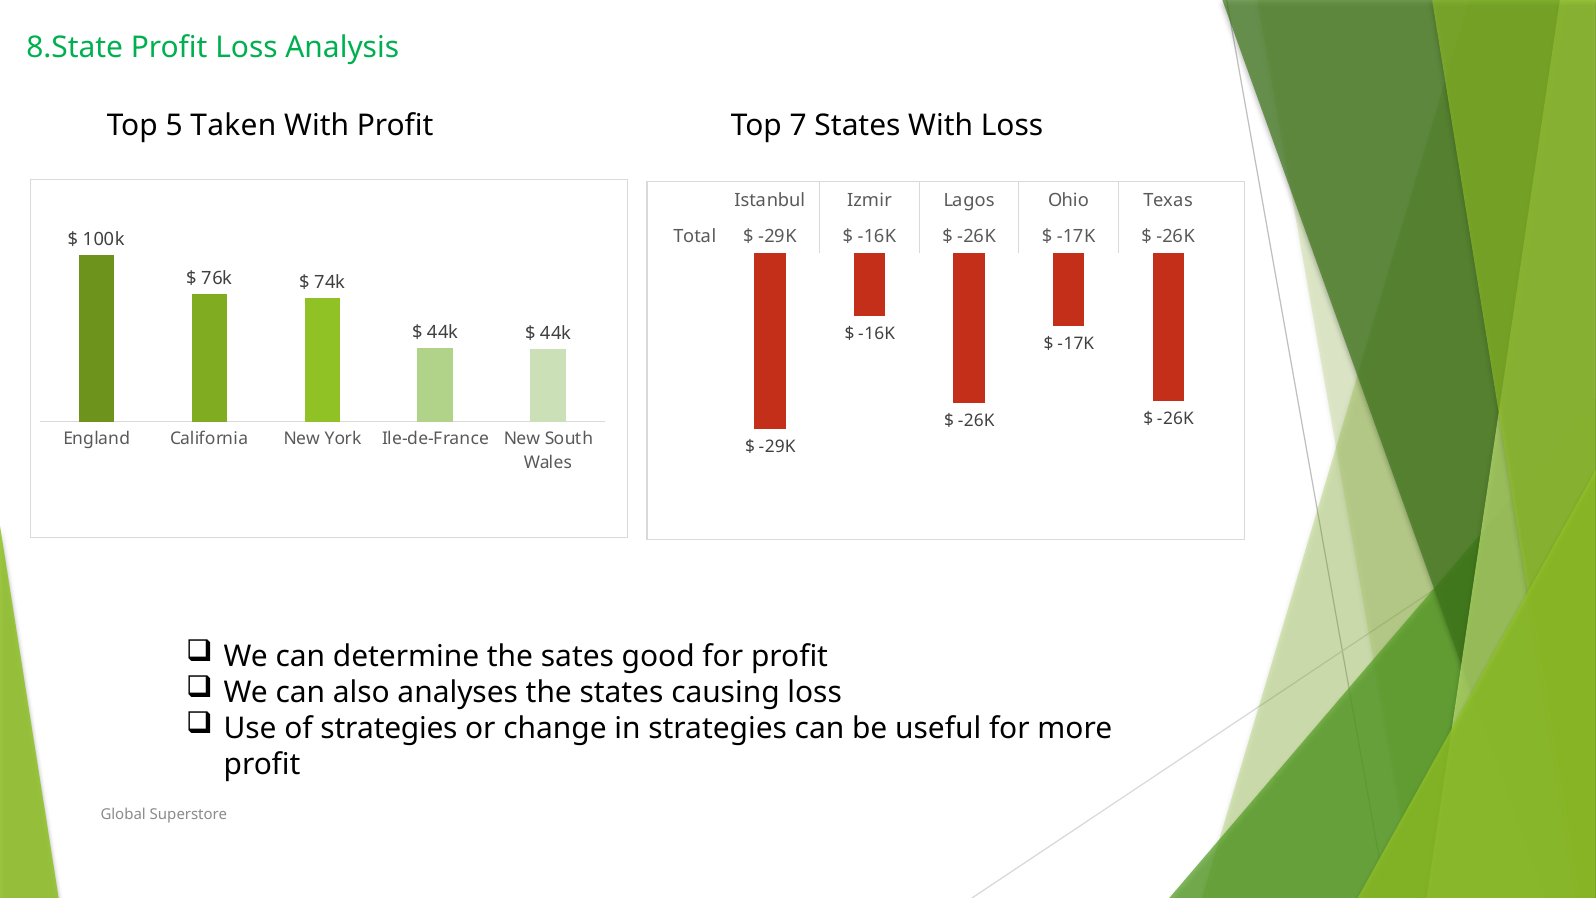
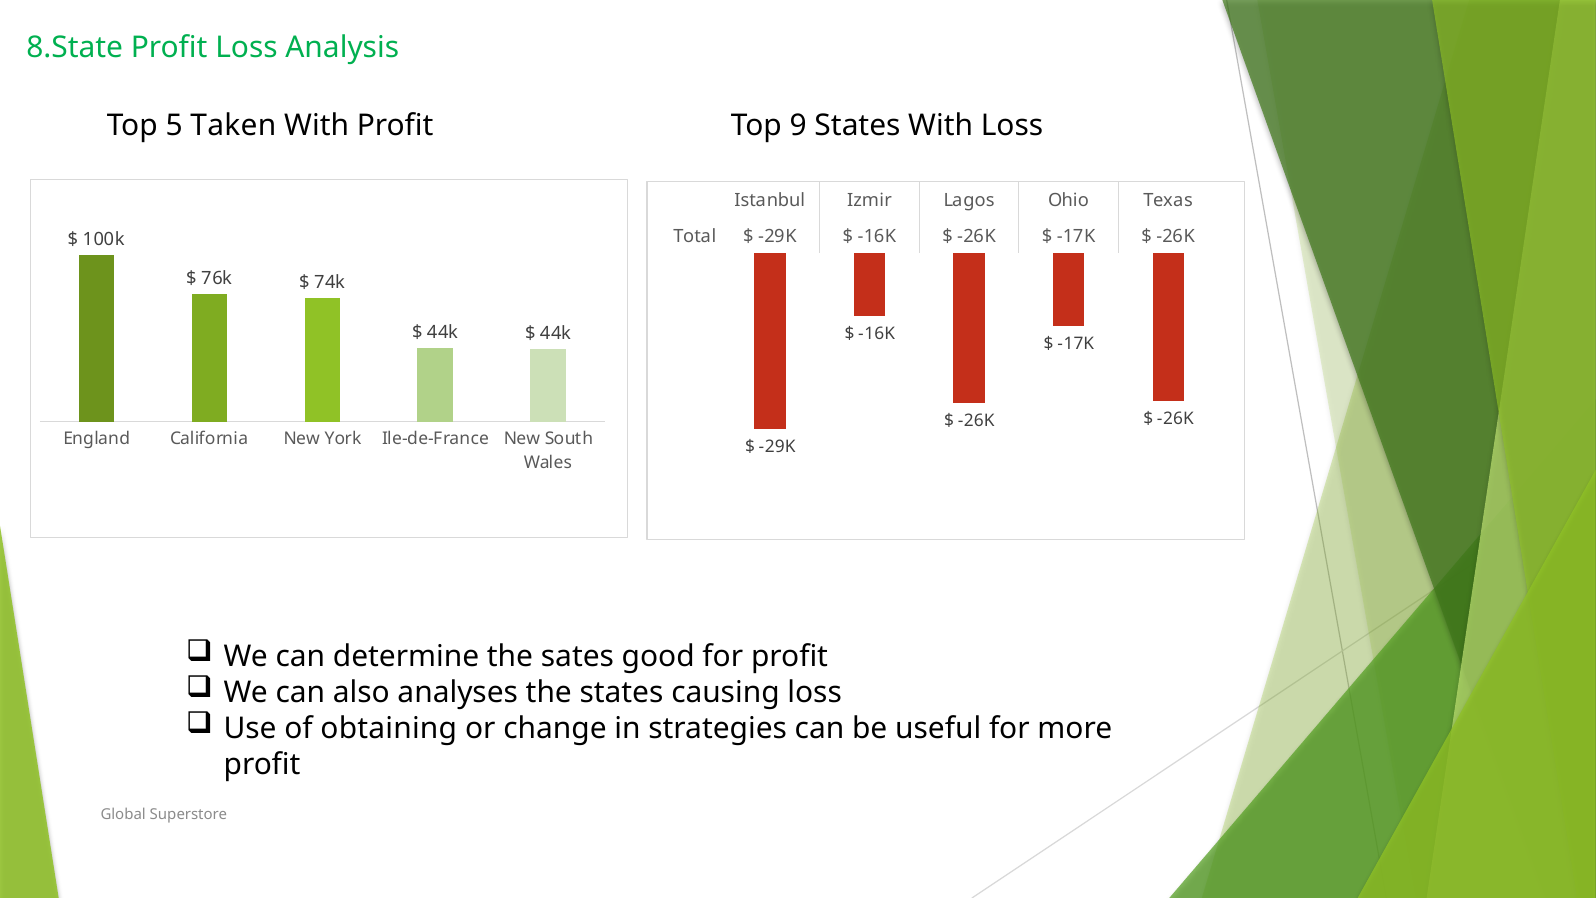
7: 7 -> 9 (798, 125)
of strategies: strategies -> obtaining (389, 729)
